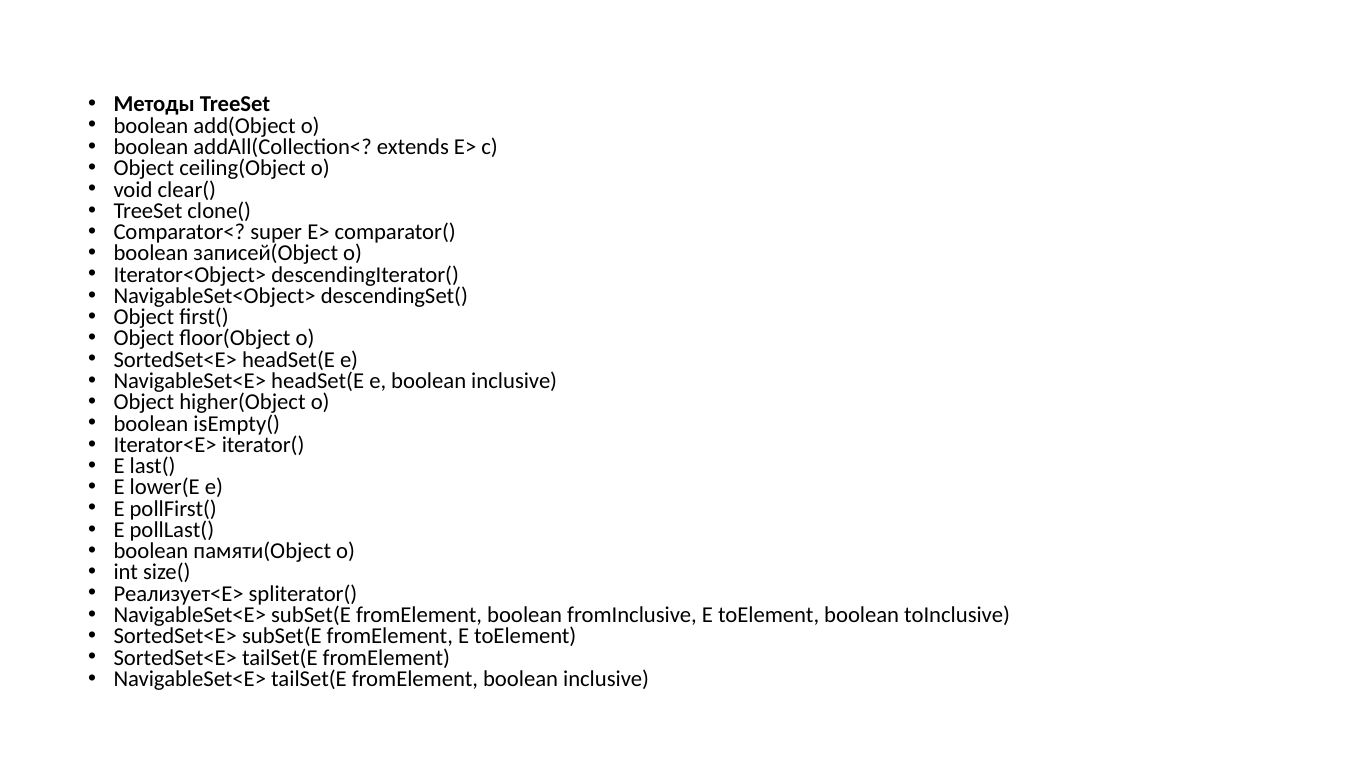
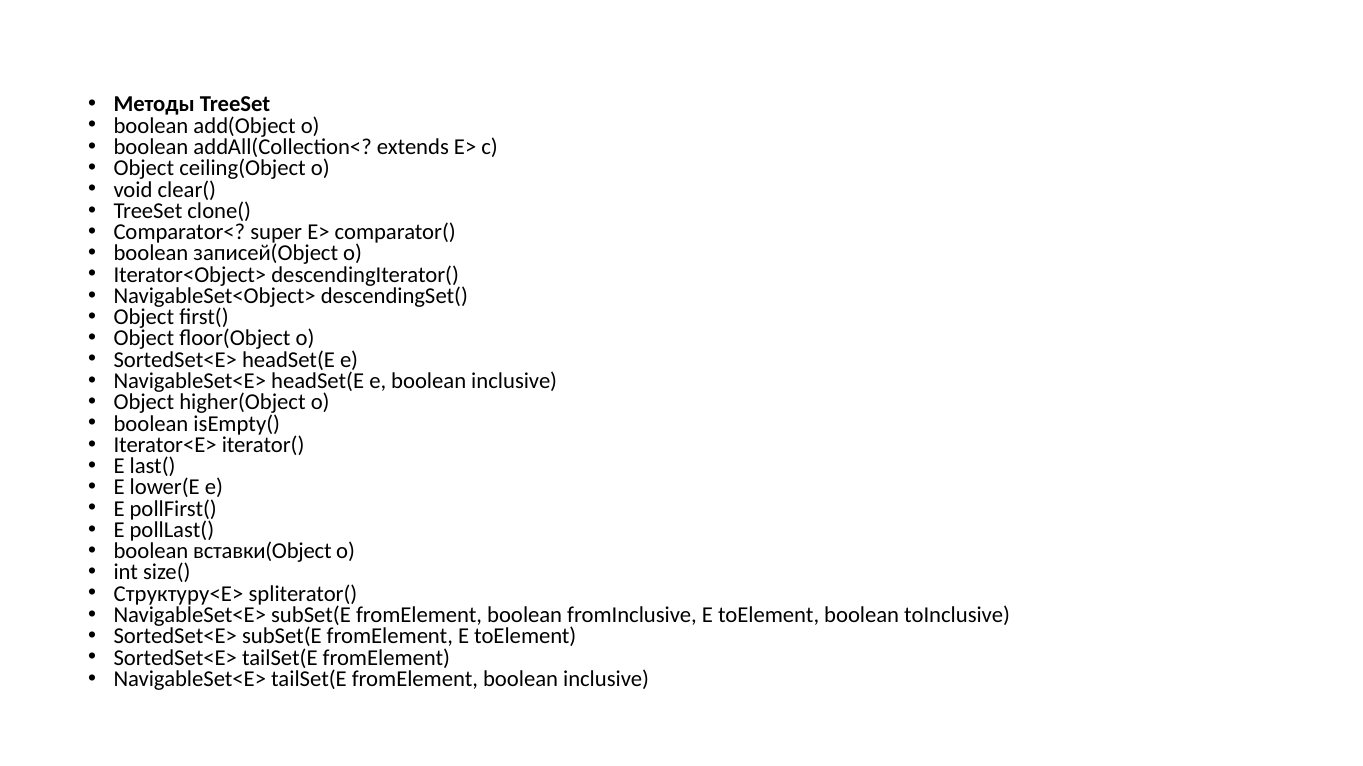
памяти(Object: памяти(Object -> вставки(Object (262, 552)
Реализует<E>: Реализует<E> -> Структуру<E> (179, 594)
